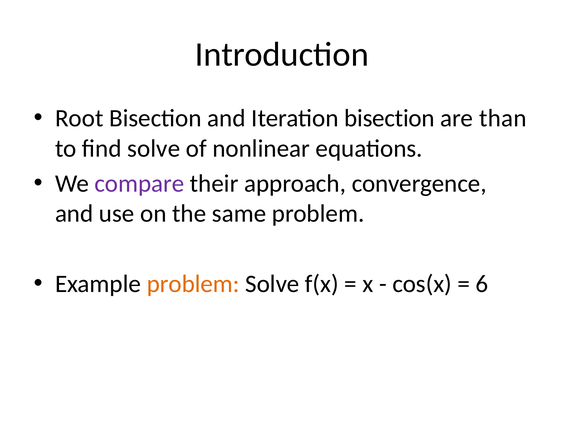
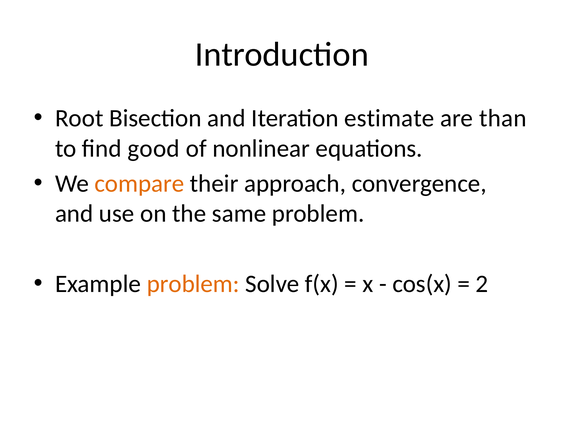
Iteration bisection: bisection -> estimate (389, 118)
find solve: solve -> good (154, 148)
compare colour: purple -> orange (139, 184)
6: 6 -> 2 (482, 284)
